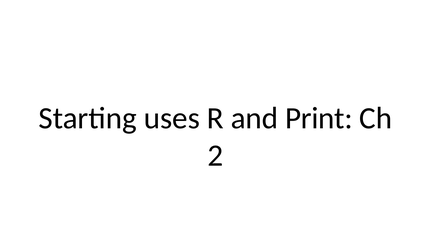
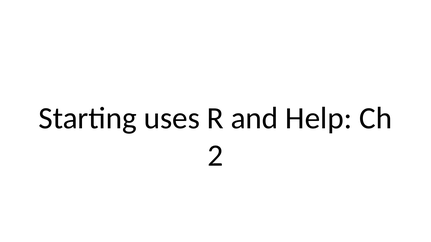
Print: Print -> Help (319, 119)
